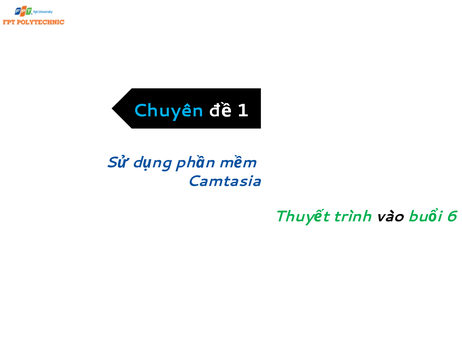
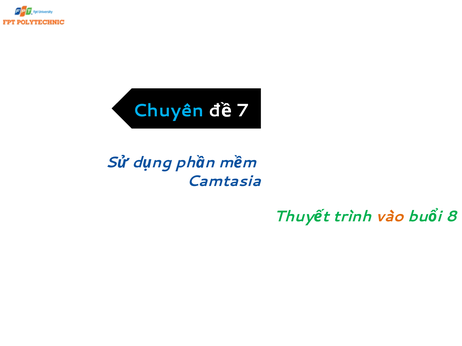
1: 1 -> 7 (243, 111)
vào colour: black -> orange (390, 217)
6: 6 -> 8 (451, 217)
